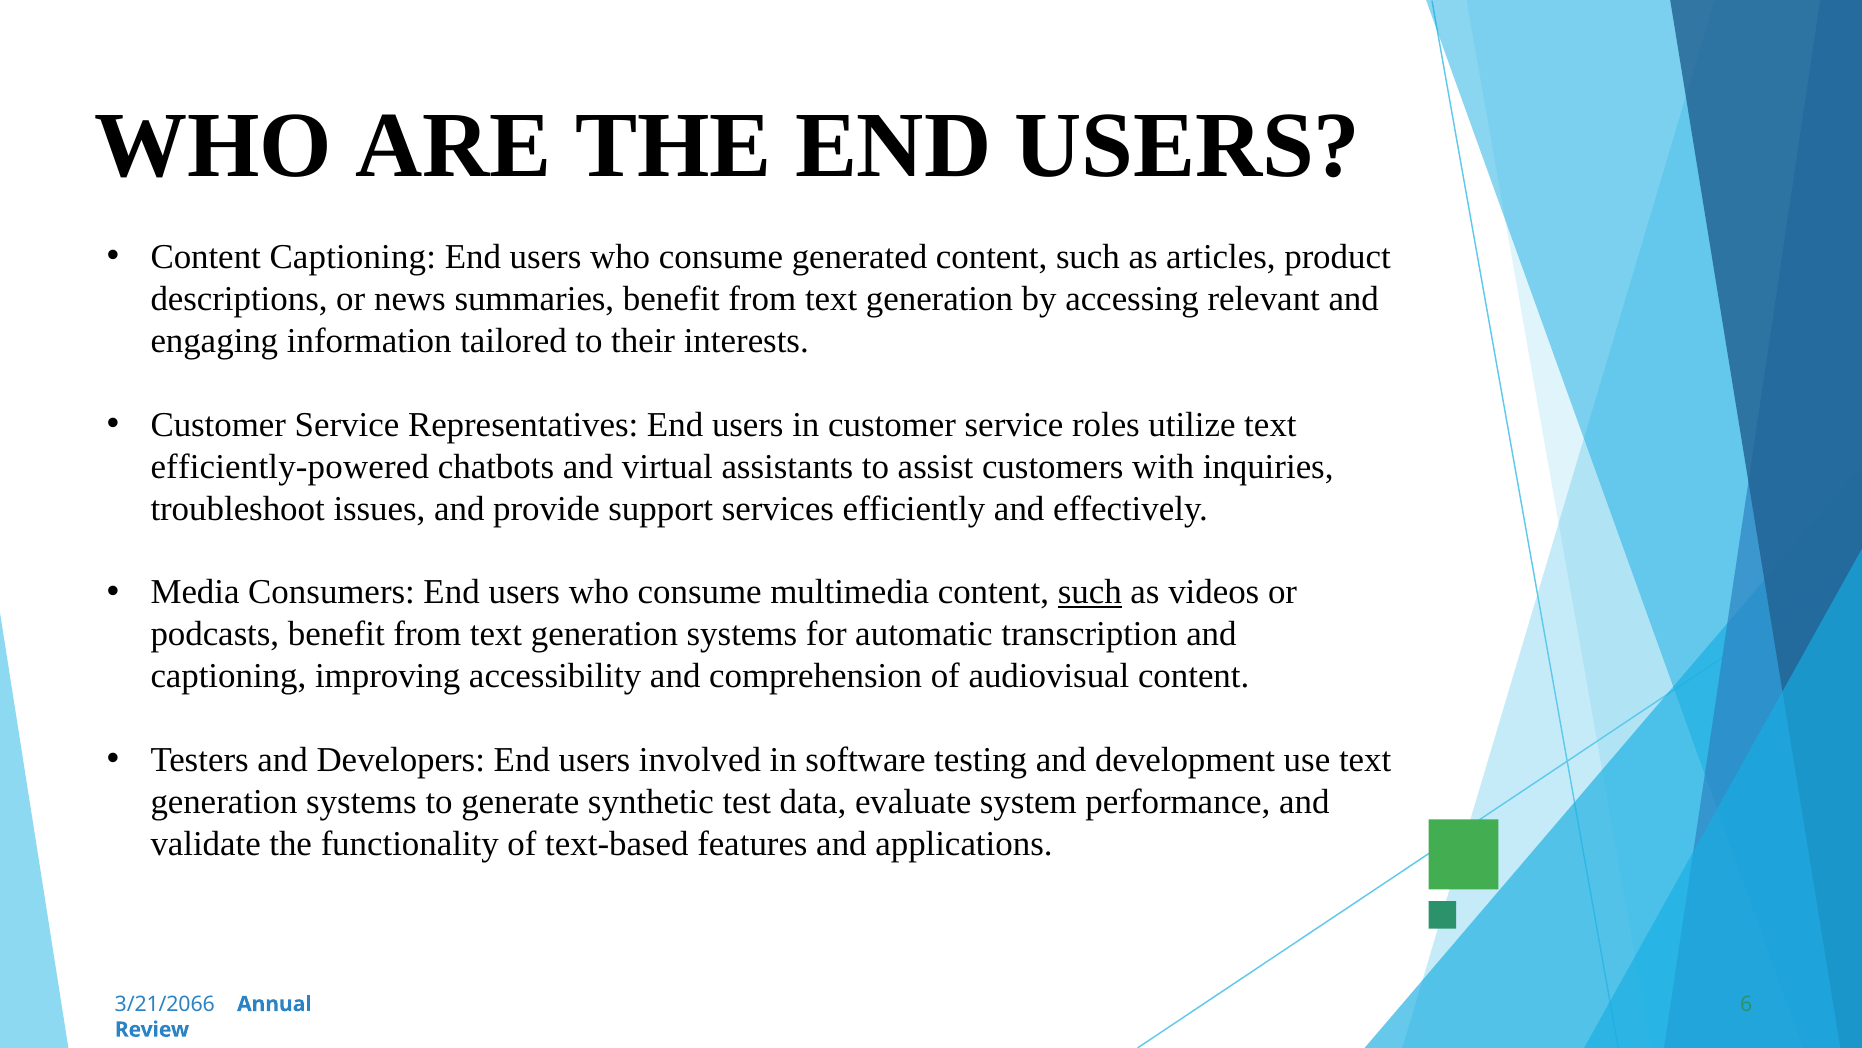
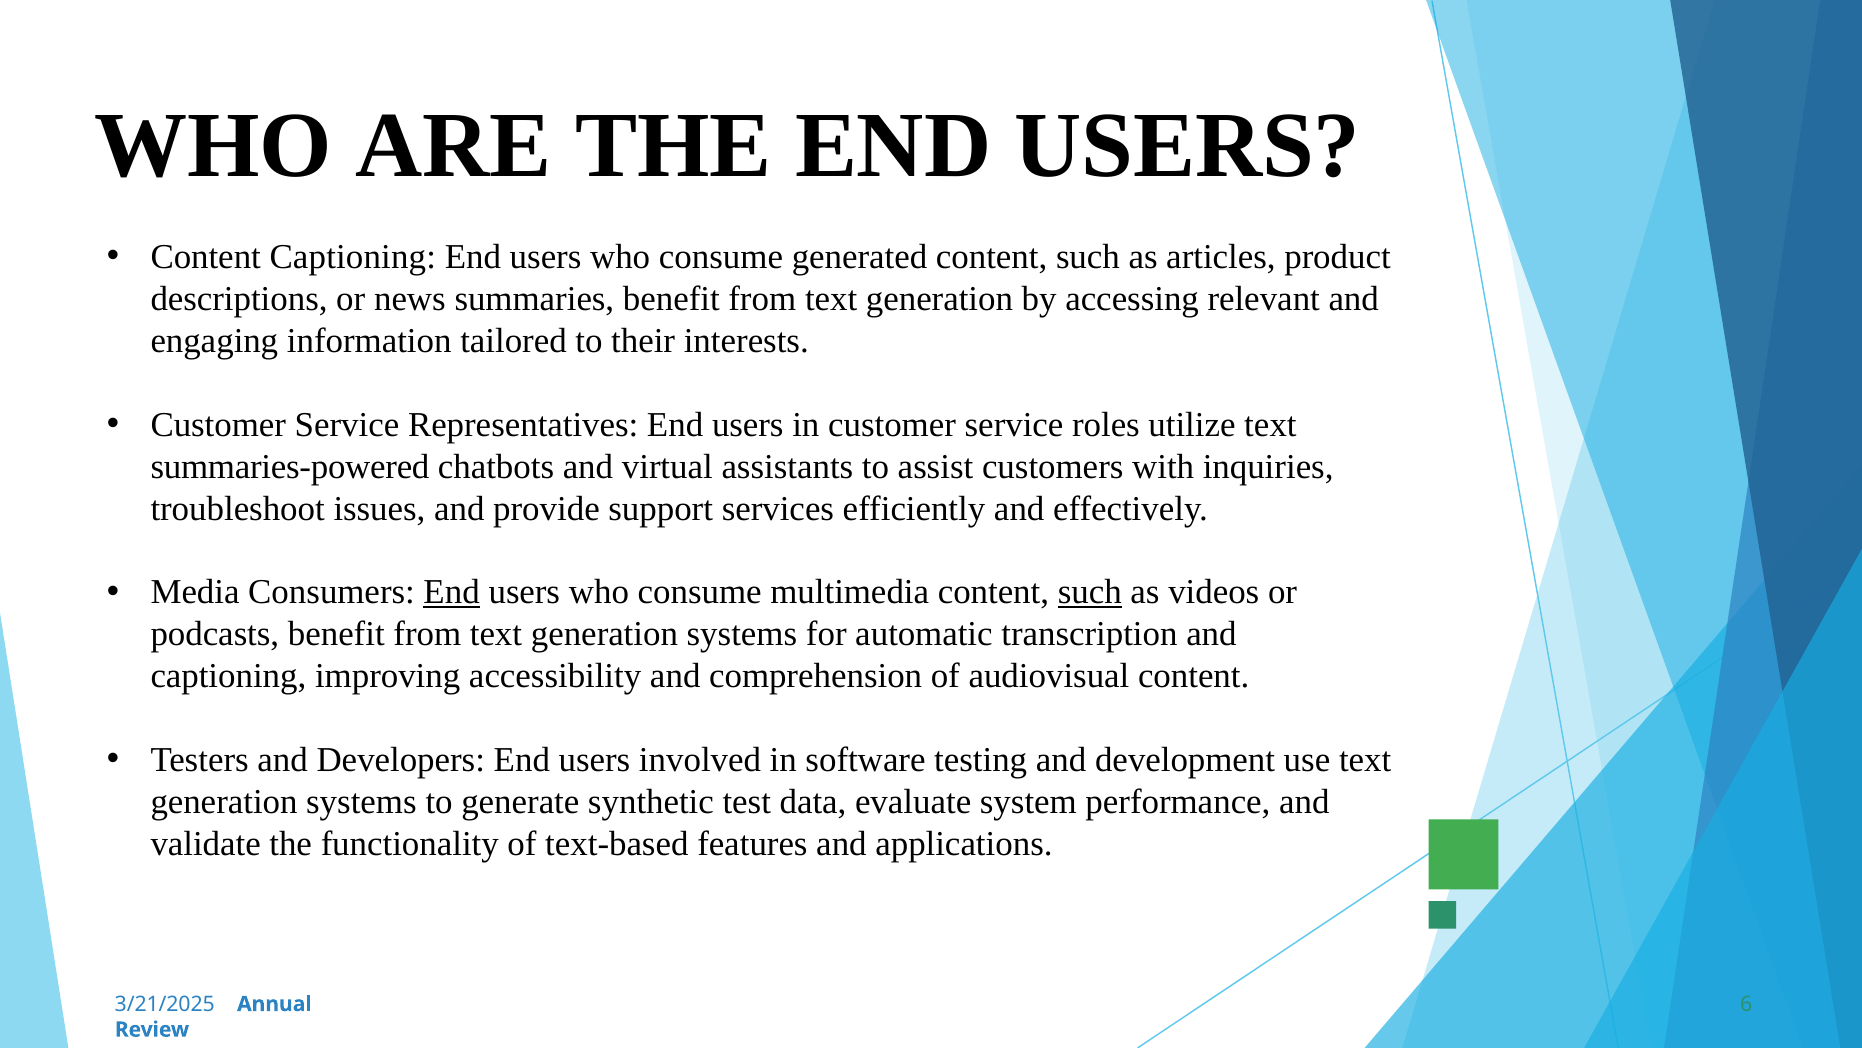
efficiently-powered: efficiently-powered -> summaries-powered (290, 466)
End underline: none -> present (452, 592)
3/21/2066: 3/21/2066 -> 3/21/2025 (165, 1003)
